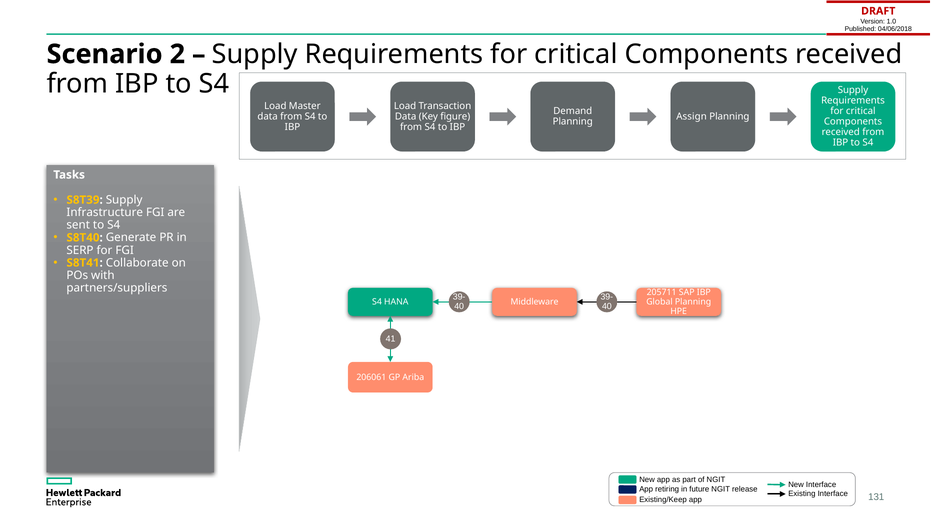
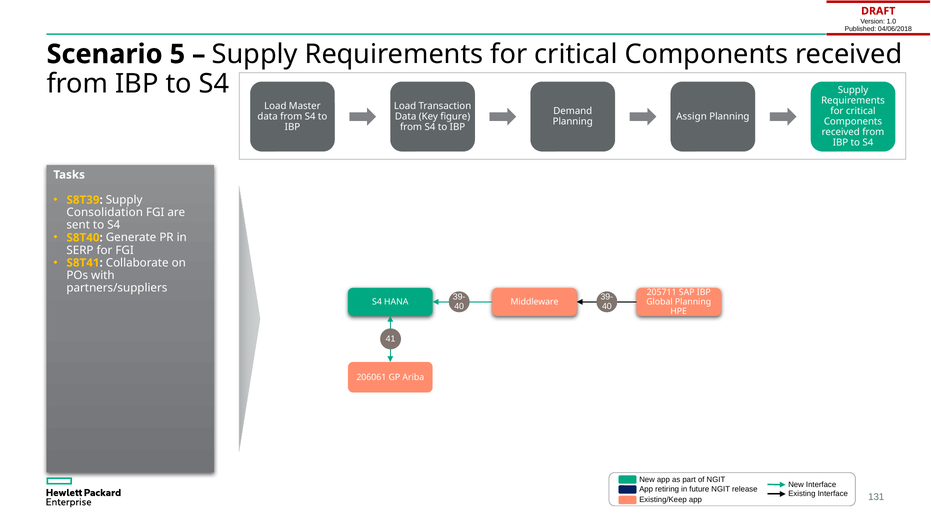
2: 2 -> 5 (177, 54)
Infrastructure: Infrastructure -> Consolidation (105, 212)
